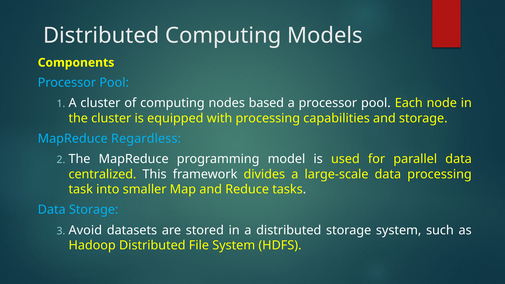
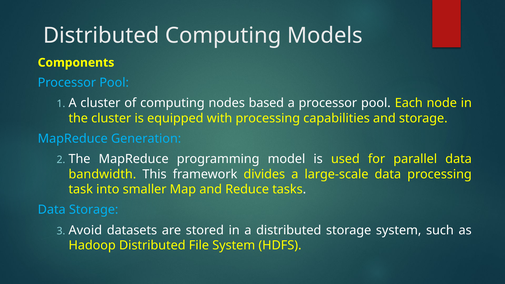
Regardless: Regardless -> Generation (146, 139)
centralized: centralized -> bandwidth (102, 174)
